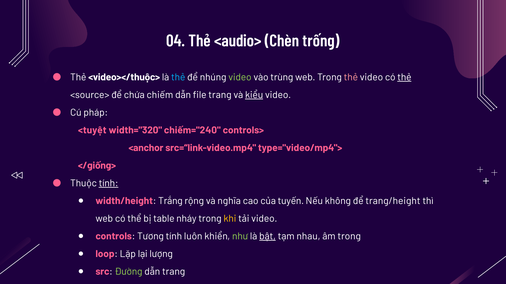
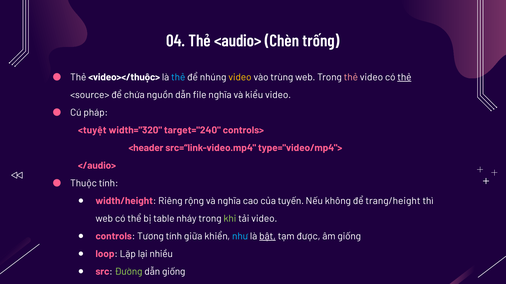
video colour: light green -> yellow (240, 77)
chiếm: chiếm -> nguồn (160, 95)
file trang: trang -> nghĩa (220, 95)
kiểu underline: present -> none (254, 95)
chiếm="240: chiếm="240 -> target="240 (192, 130)
<anchor: <anchor -> <header (146, 148)
</giống>: </giống> -> </audio> (97, 166)
tính underline: present -> none (109, 184)
Trắng: Trắng -> Riêng (170, 201)
khi colour: yellow -> light green (230, 219)
luôn: luôn -> giữa (193, 237)
như colour: light green -> light blue (240, 237)
nhau: nhau -> được (308, 237)
âm trong: trong -> giống (349, 237)
lượng: lượng -> nhiều (161, 254)
dẫn trang: trang -> giống (174, 272)
